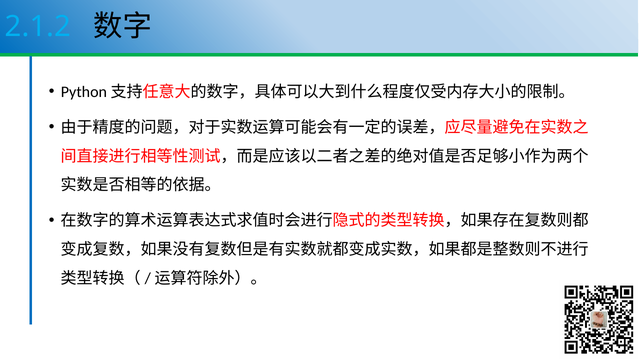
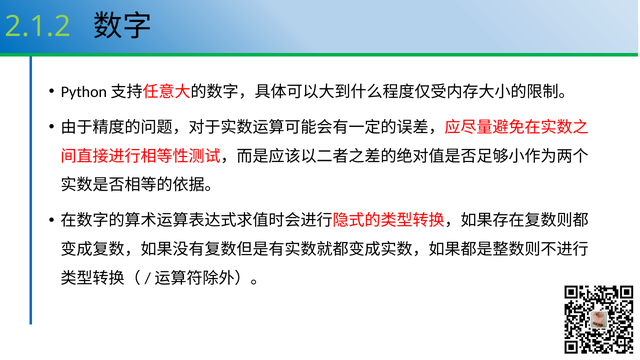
2.1.2 colour: light blue -> light green (38, 26)
